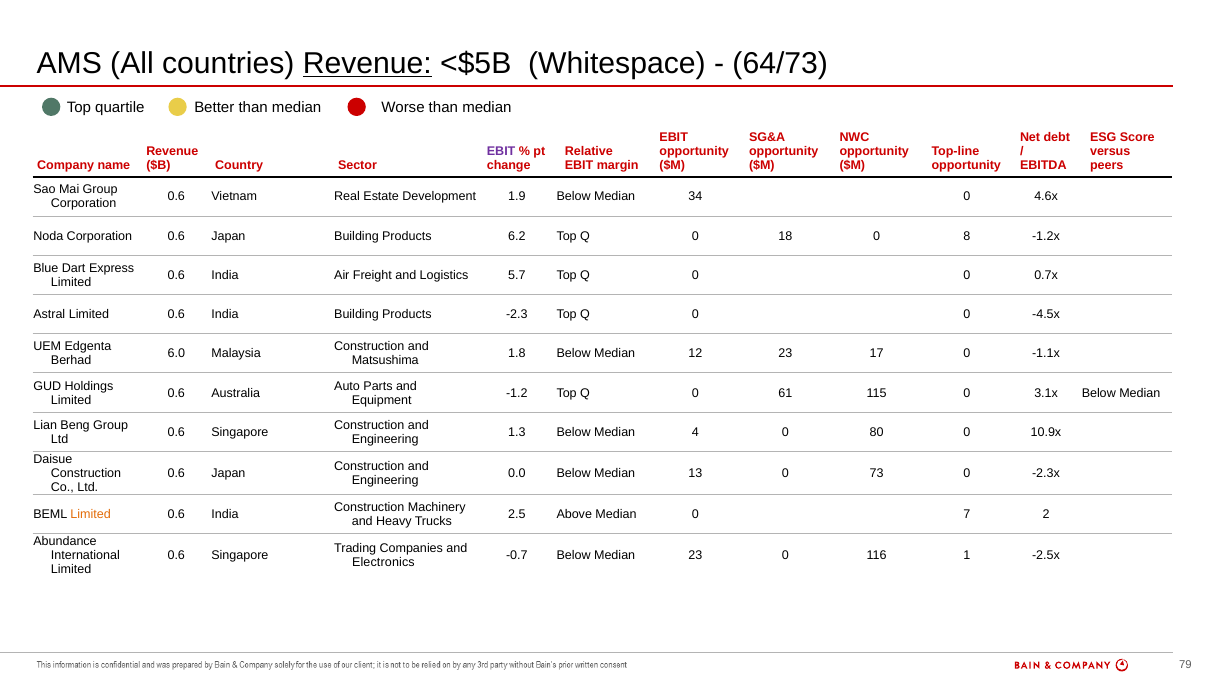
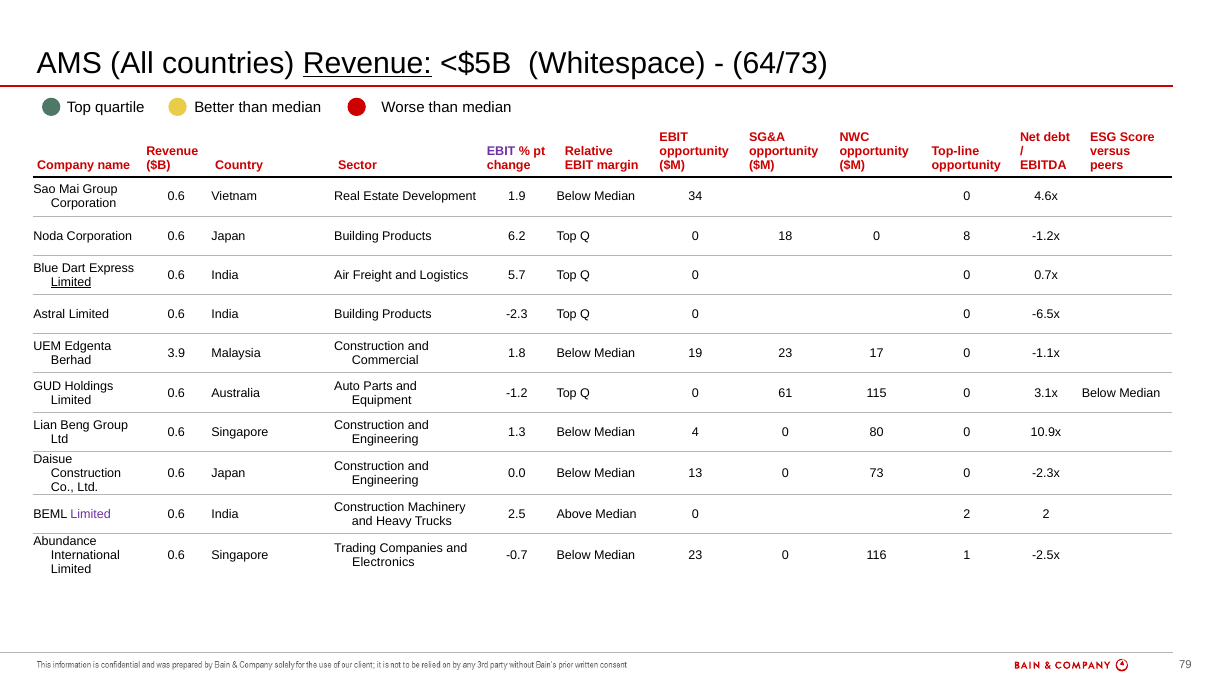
Limited underline: none -> present (71, 282)
-4.5x: -4.5x -> -6.5x (1046, 315)
6.0: 6.0 -> 3.9 (176, 354)
12: 12 -> 19 (695, 354)
Matsushima: Matsushima -> Commercial (385, 361)
Limited colour: orange -> purple (91, 515)
0 7: 7 -> 2 (967, 515)
